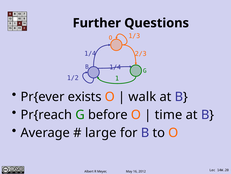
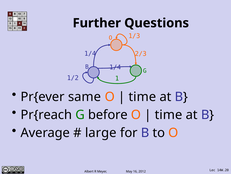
exists: exists -> same (85, 96)
walk: walk -> time (142, 96)
